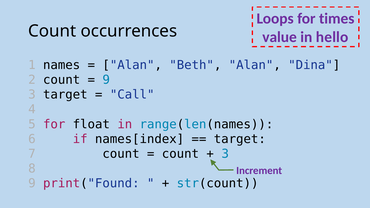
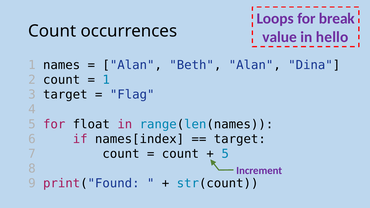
times: times -> break (337, 19)
9: 9 -> 1 (106, 80)
Call: Call -> Flag (132, 95)
3: 3 -> 5 (225, 154)
